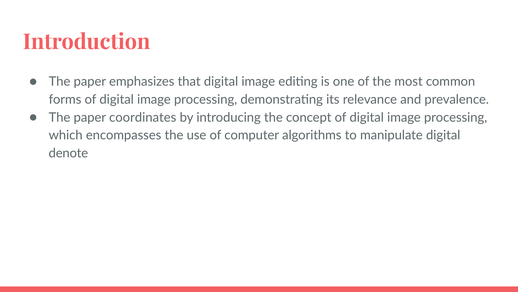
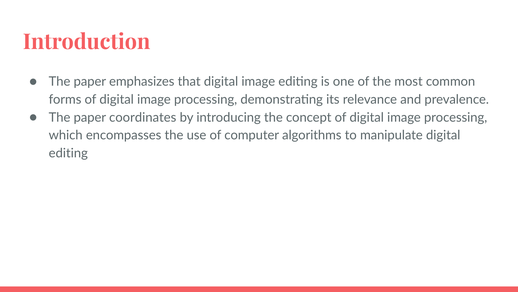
denote: denote -> editing (68, 153)
